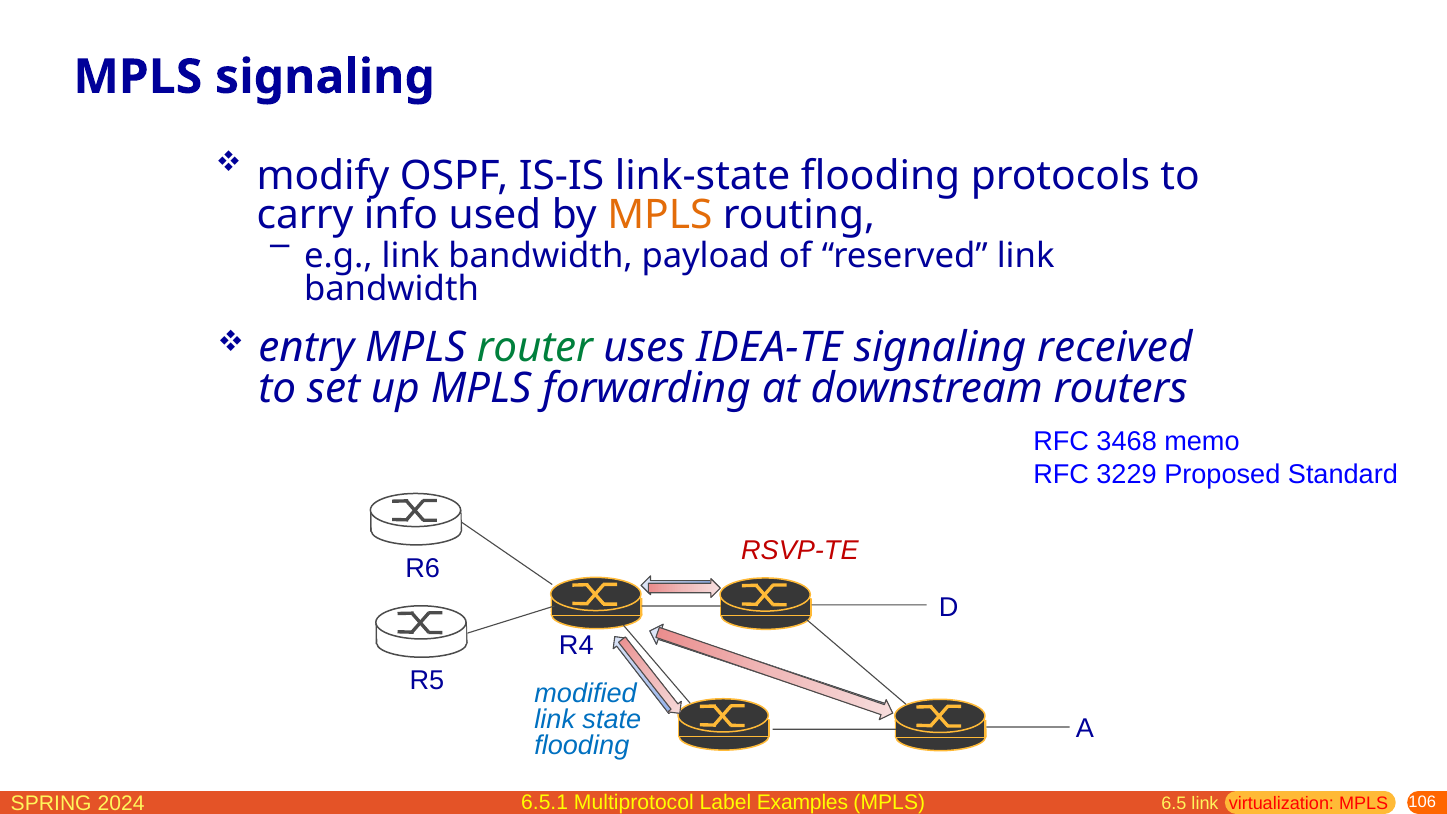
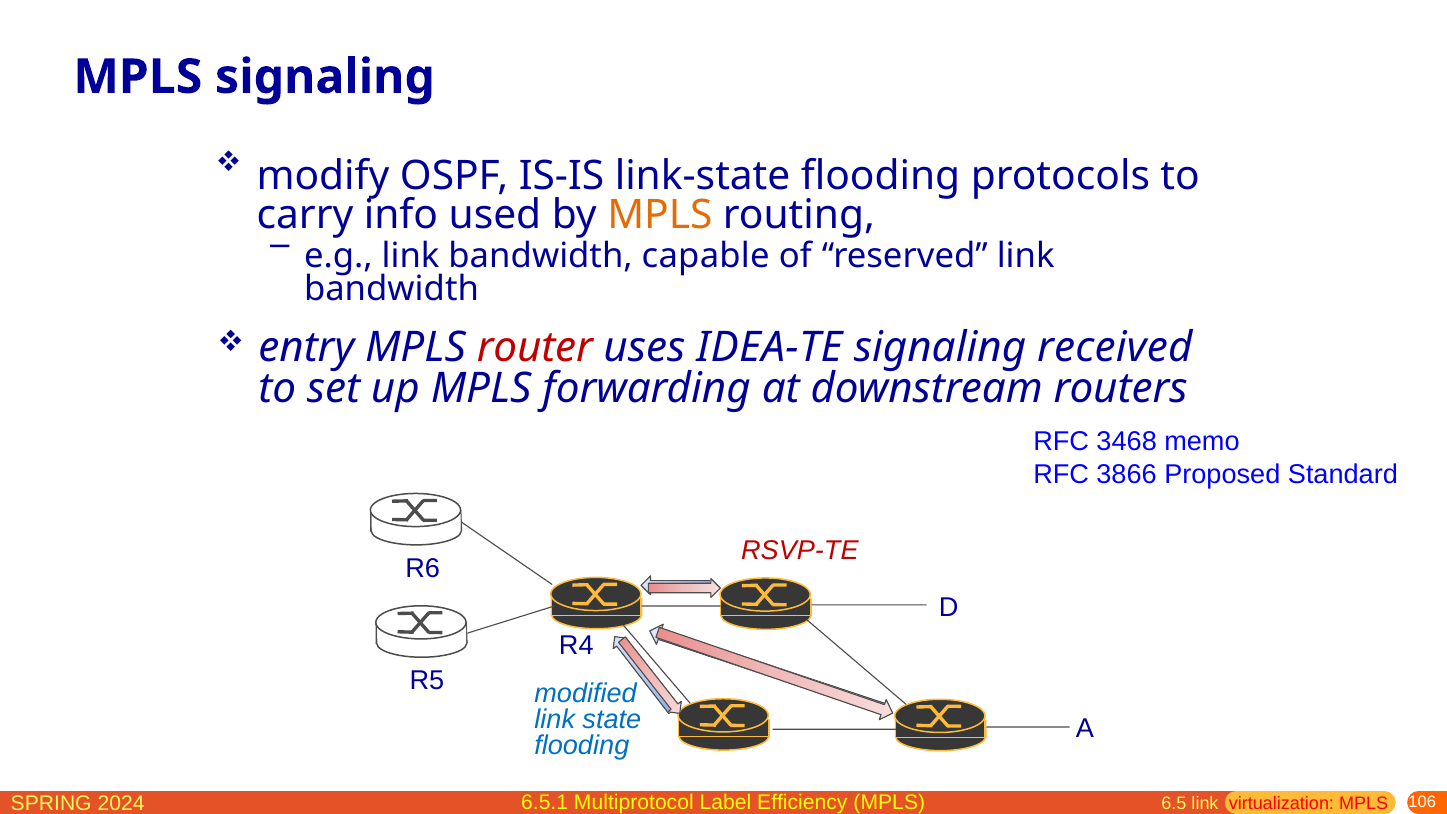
payload: payload -> capable (706, 256)
router colour: green -> red (535, 348)
3229: 3229 -> 3866 (1127, 474)
Examples: Examples -> Efficiency (802, 802)
